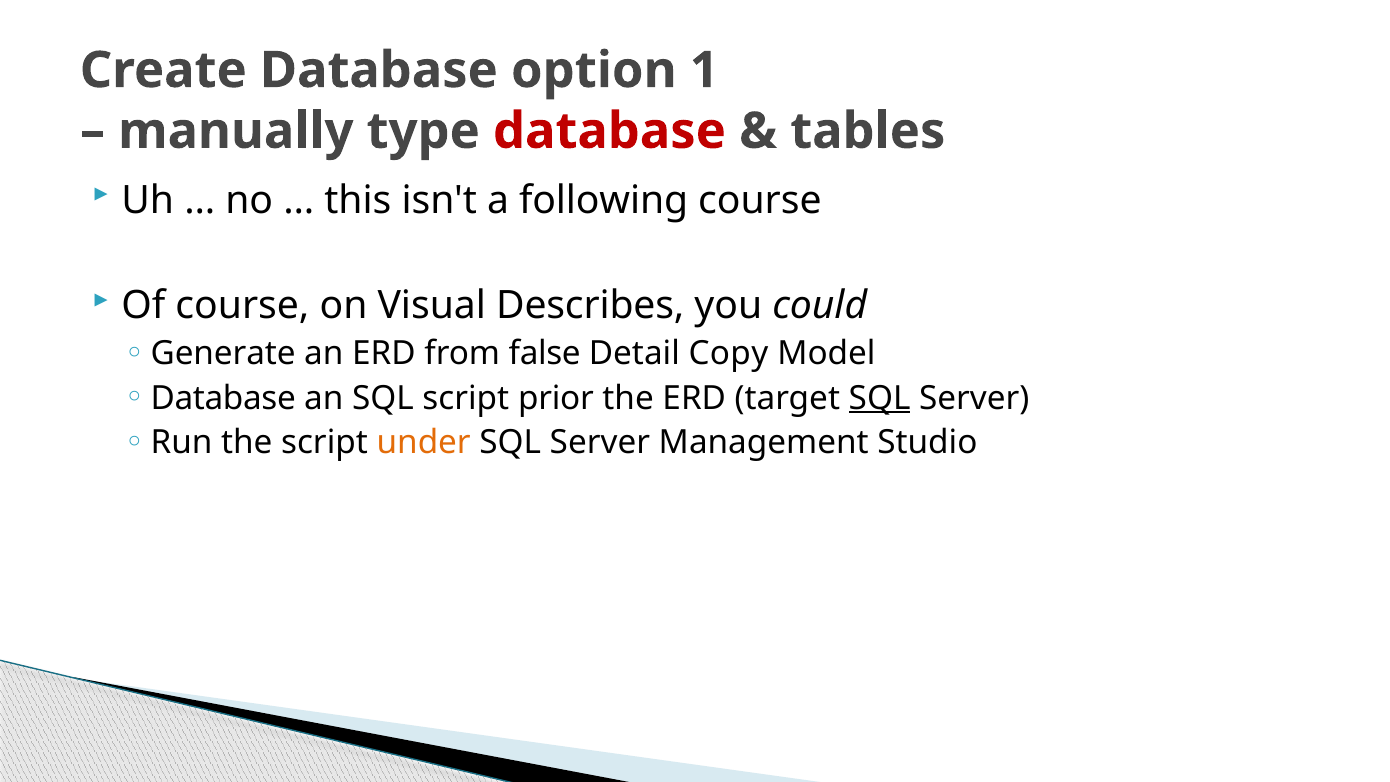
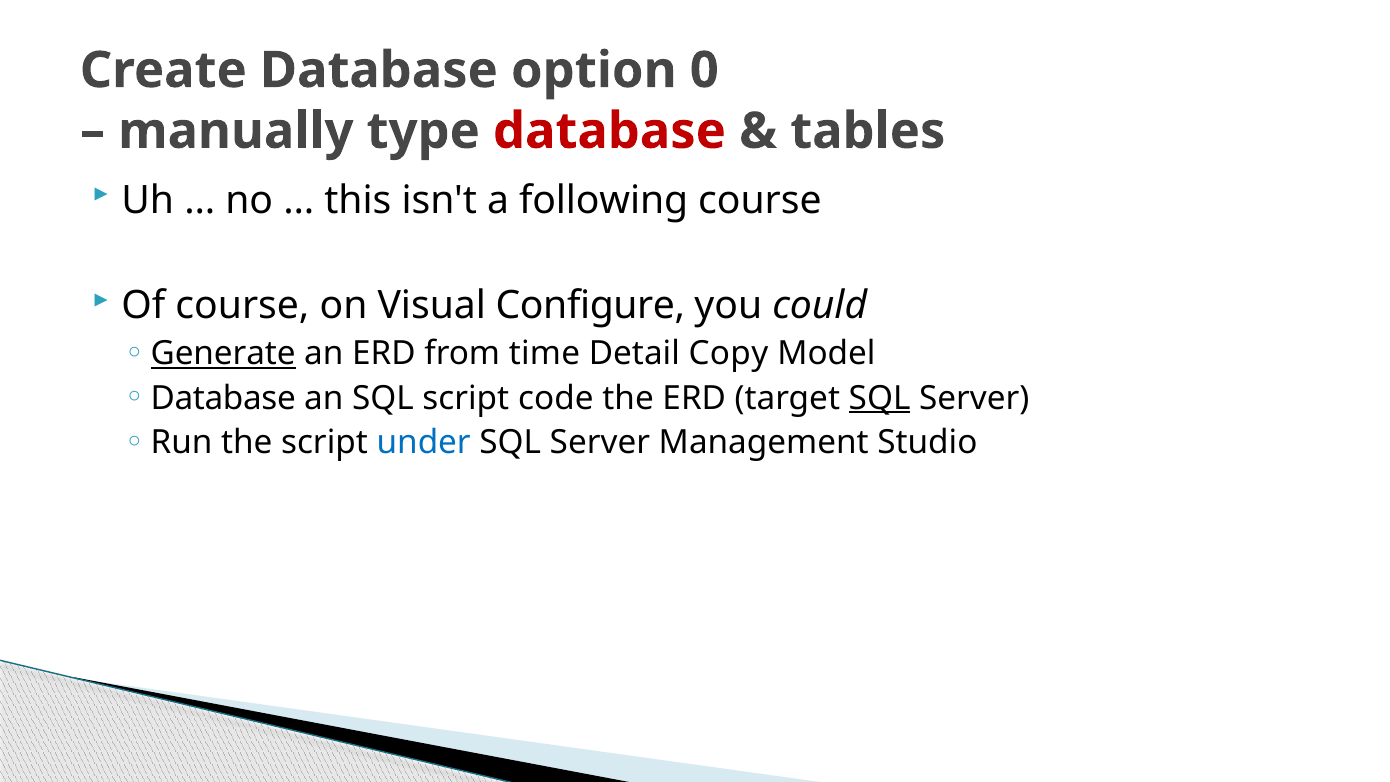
1: 1 -> 0 (704, 70)
Describes: Describes -> Configure (590, 306)
Generate underline: none -> present (223, 353)
false: false -> time (544, 353)
prior: prior -> code (556, 398)
under colour: orange -> blue (424, 443)
